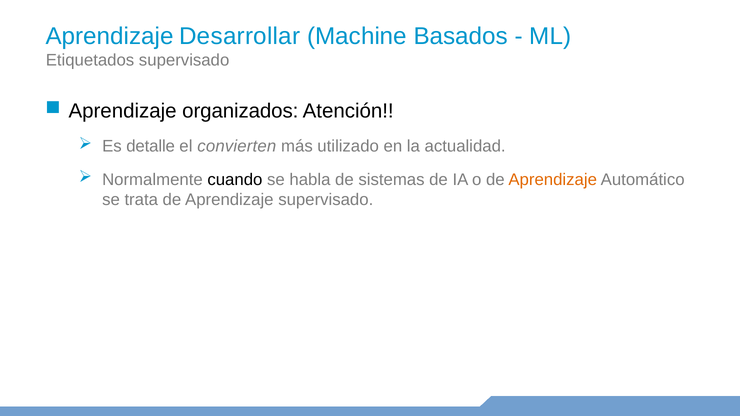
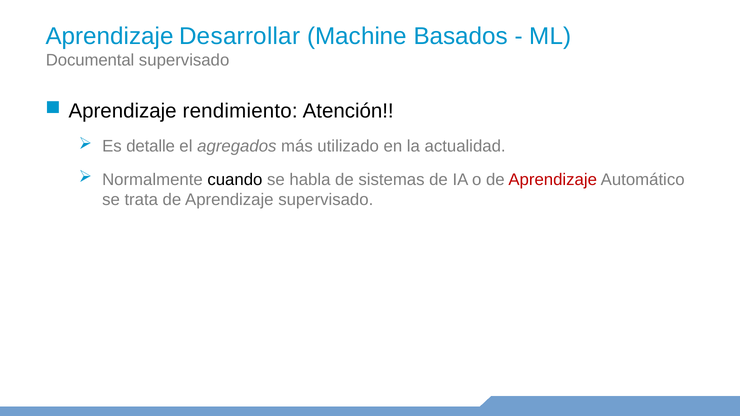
Etiquetados: Etiquetados -> Documental (90, 60)
organizados: organizados -> rendimiento (240, 111)
convierten: convierten -> agregados (237, 146)
Aprendizaje colour: orange -> red (553, 180)
